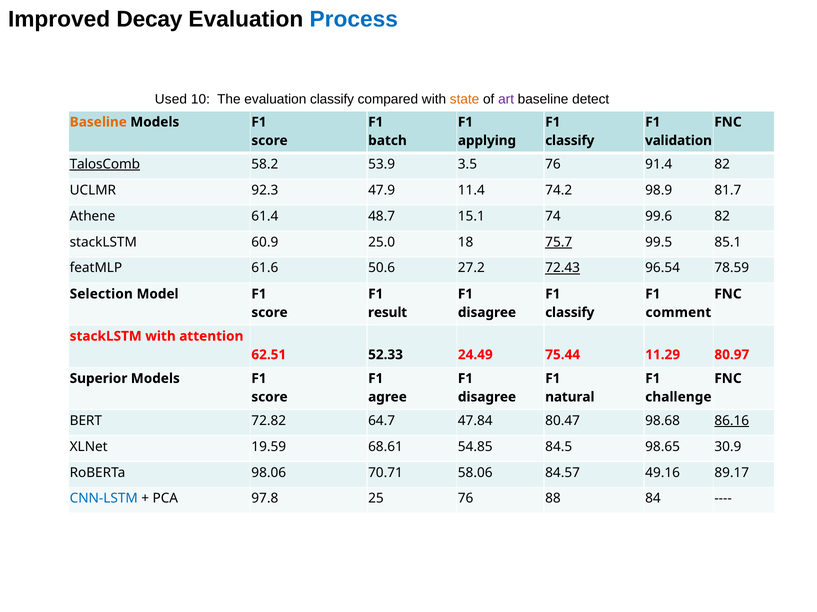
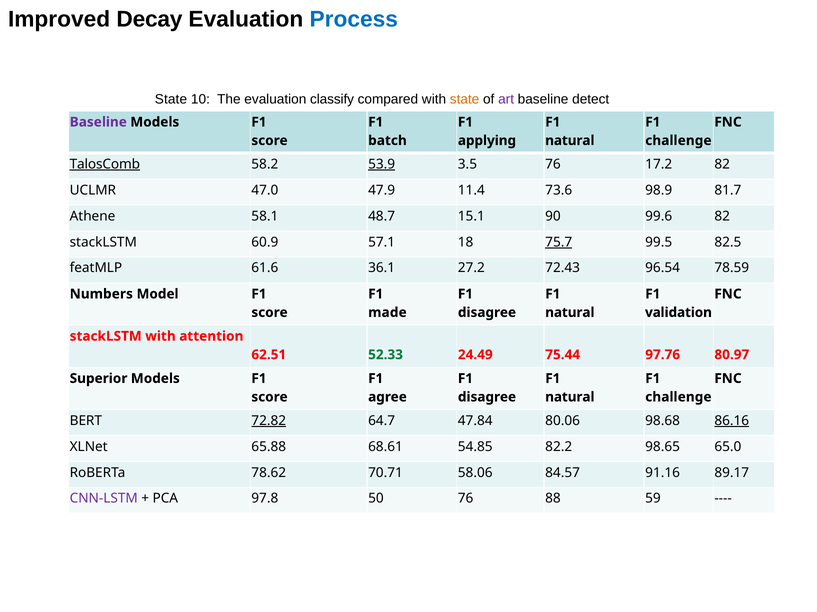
Used: Used -> State (171, 99)
Baseline colour: orange -> purple (98, 122)
classify: classify -> natural (570, 141)
validation: validation -> challenge (678, 141)
53.9 underline: none -> present (382, 164)
91.4: 91.4 -> 17.2 (659, 164)
92.3: 92.3 -> 47.0 (265, 190)
74.2: 74.2 -> 73.6 (559, 190)
61.4: 61.4 -> 58.1 (265, 216)
74: 74 -> 90 (553, 216)
25.0: 25.0 -> 57.1 (382, 242)
85.1: 85.1 -> 82.5 (728, 242)
50.6: 50.6 -> 36.1 (382, 268)
72.43 underline: present -> none (563, 268)
Selection: Selection -> Numbers (101, 294)
result: result -> made (387, 313)
classify: classify -> natural (570, 313)
comment: comment -> validation (678, 313)
52.33 colour: black -> green (386, 355)
11.29: 11.29 -> 97.76 (663, 355)
72.82 underline: none -> present (269, 421)
80.47: 80.47 -> 80.06 (563, 421)
19.59: 19.59 -> 65.88 (269, 447)
84.5: 84.5 -> 82.2 (559, 447)
30.9: 30.9 -> 65.0 (728, 447)
98.06: 98.06 -> 78.62 (269, 473)
49.16: 49.16 -> 91.16 (663, 473)
CNN-LSTM colour: blue -> purple (104, 499)
25: 25 -> 50 (376, 499)
84: 84 -> 59 (653, 499)
